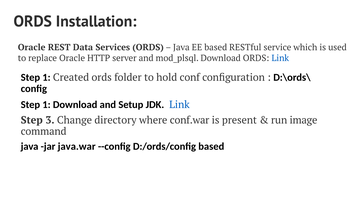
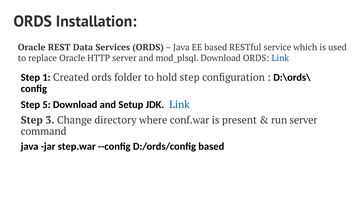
hold conf: conf -> step (190, 77)
1: 1 -> 5 (46, 104)
run image: image -> server (303, 120)
java.war: java.war -> step.war (77, 146)
